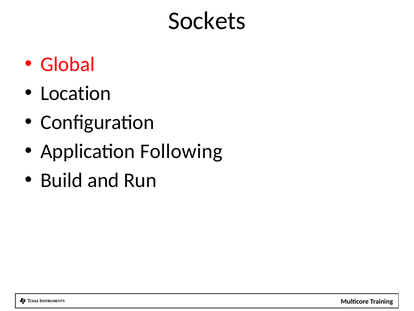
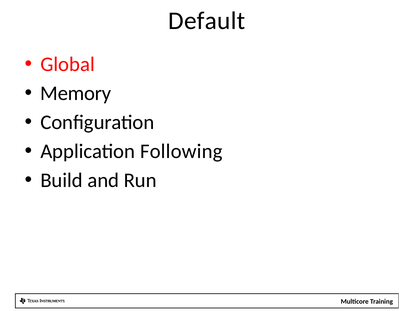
Sockets: Sockets -> Default (207, 21)
Location: Location -> Memory (76, 93)
